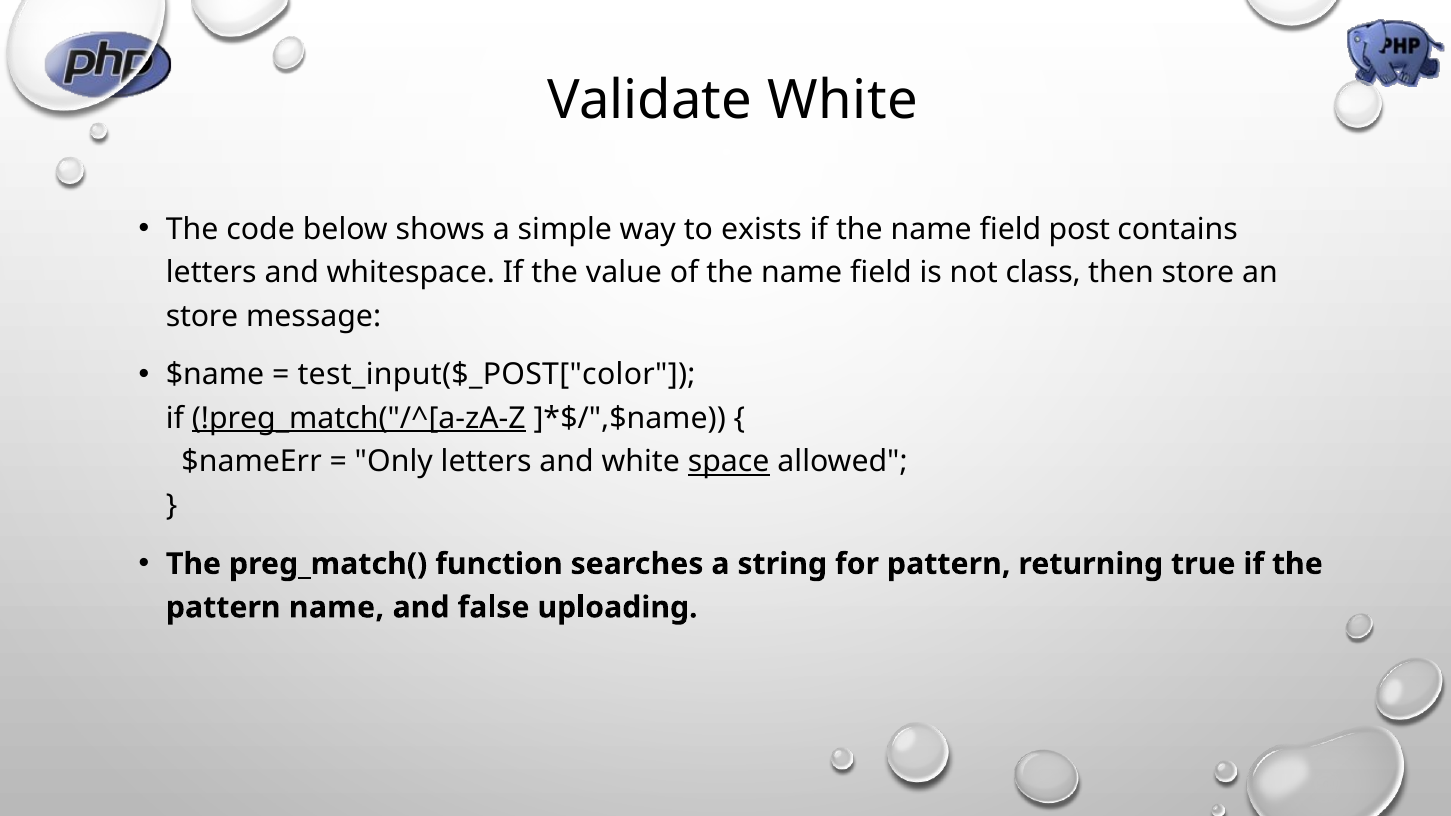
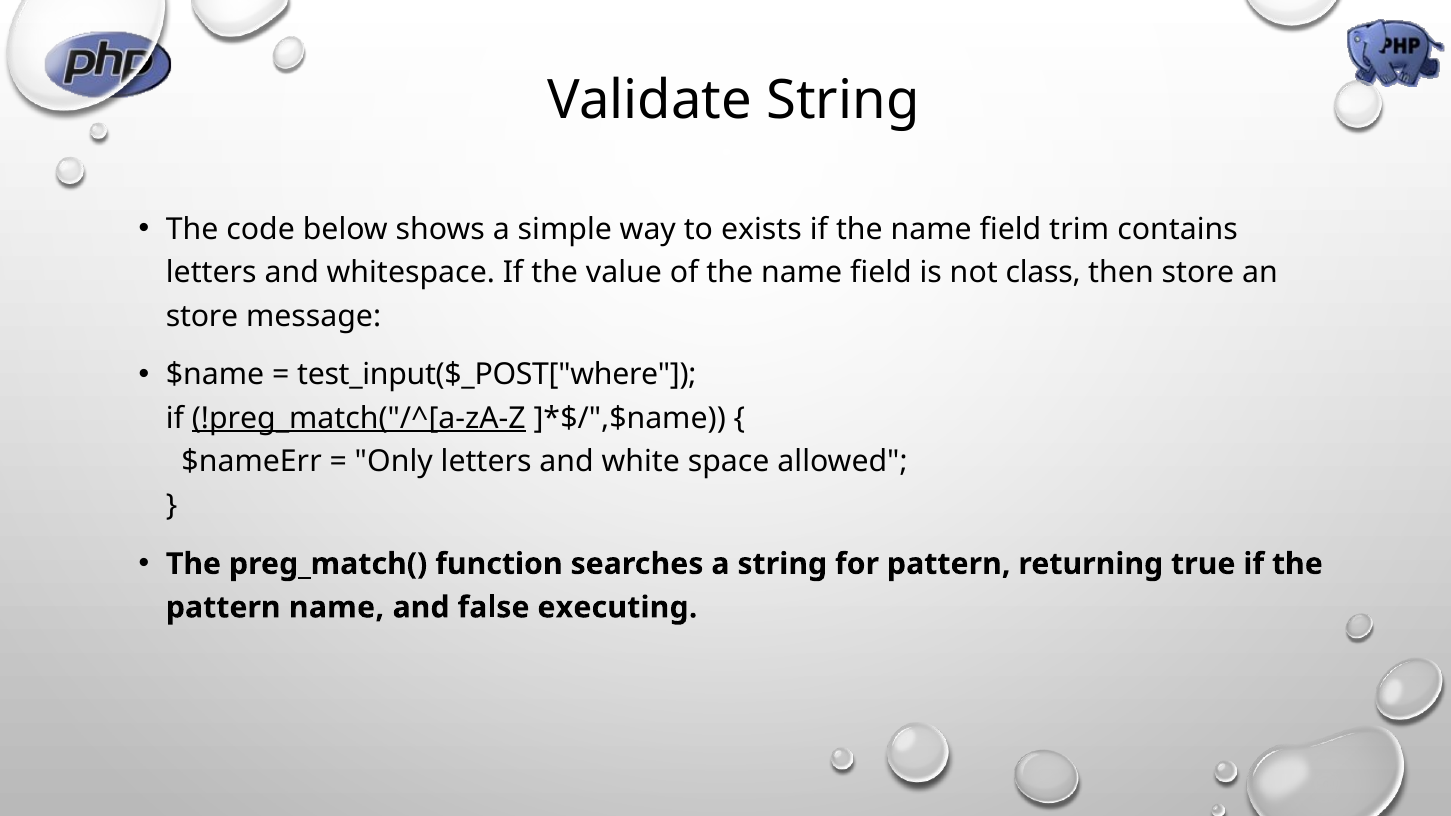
Validate White: White -> String (843, 101)
post: post -> trim (1079, 229)
test_input($_POST["color: test_input($_POST["color -> test_input($_POST["where (497, 375)
space underline: present -> none (729, 462)
uploading: uploading -> executing (617, 608)
